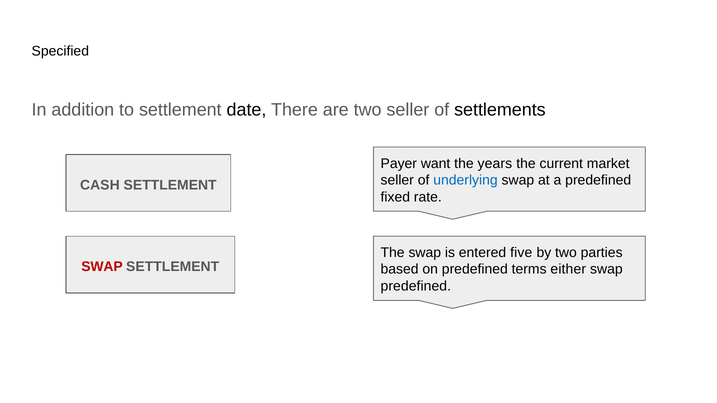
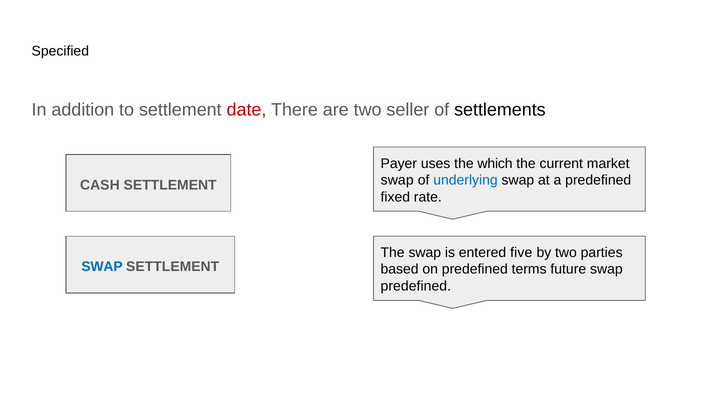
date colour: black -> red (247, 110)
want: want -> uses (436, 164)
years: years -> which (495, 164)
seller: seller -> swap (397, 180)
SWAP colour: red -> blue (102, 267)
either: either -> future (568, 270)
